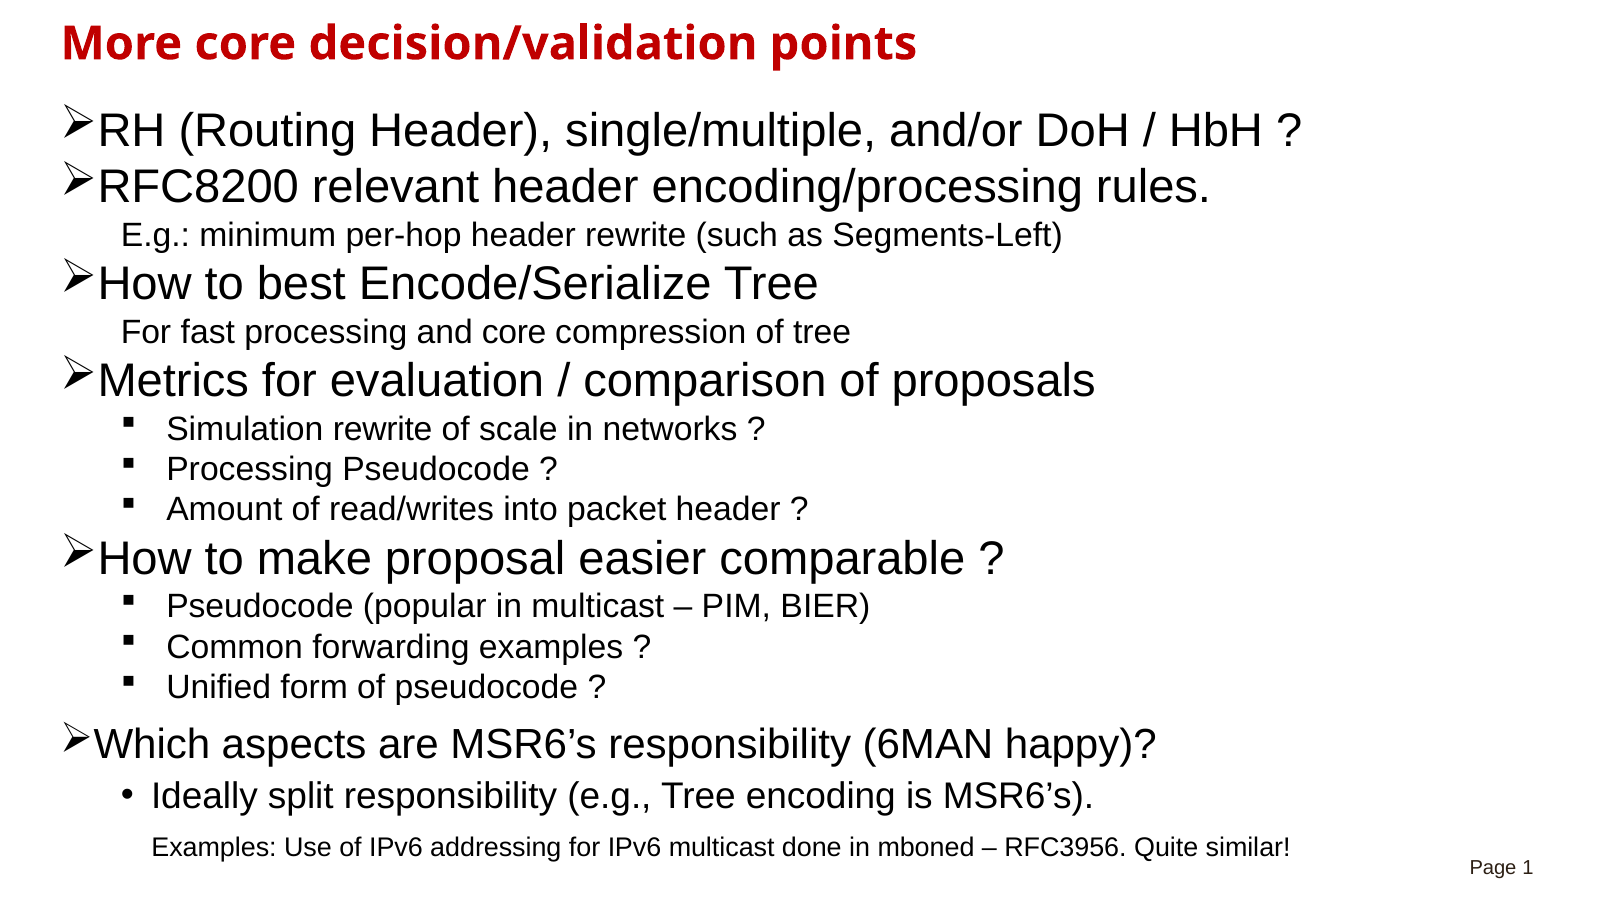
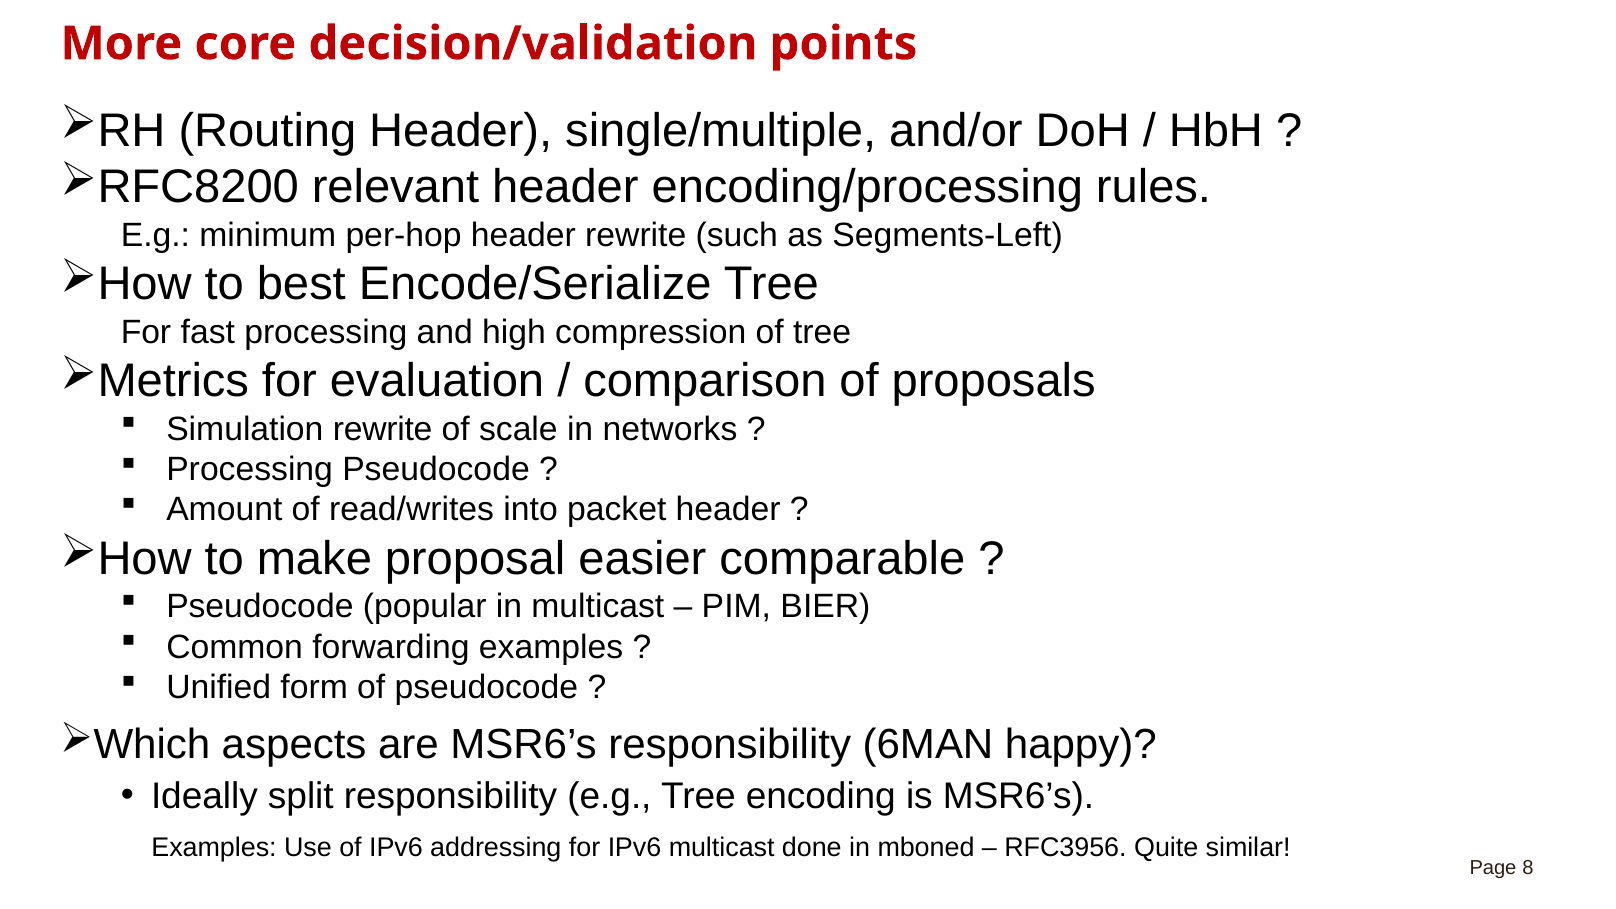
and core: core -> high (514, 332)
1: 1 -> 8 (1528, 868)
